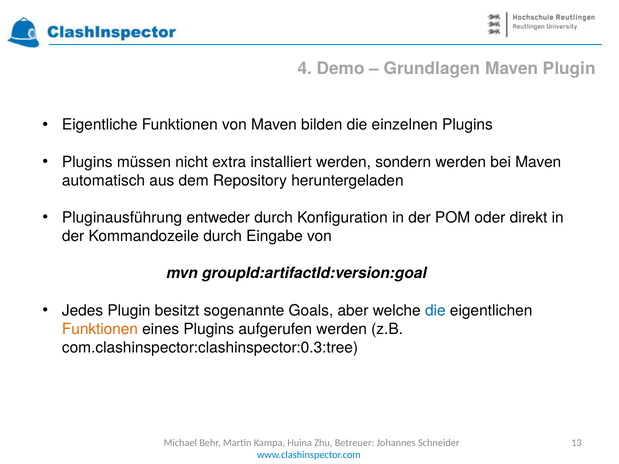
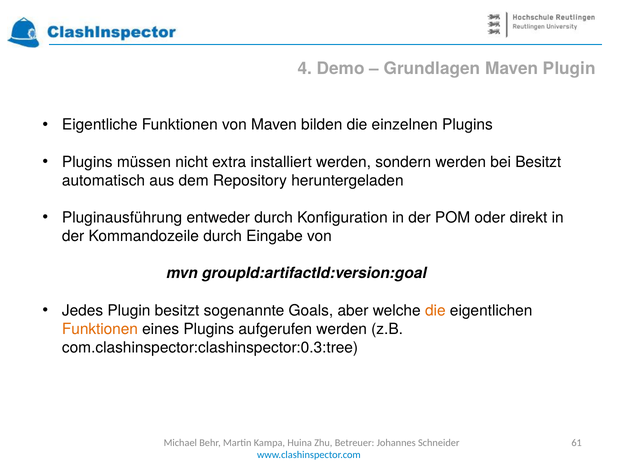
bei Maven: Maven -> Besitzt (538, 162)
die colour: blue -> orange (435, 311)
13: 13 -> 61 (577, 443)
